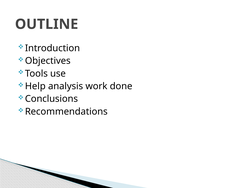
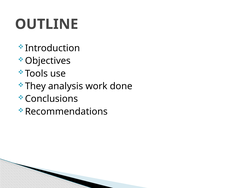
Help: Help -> They (35, 86)
